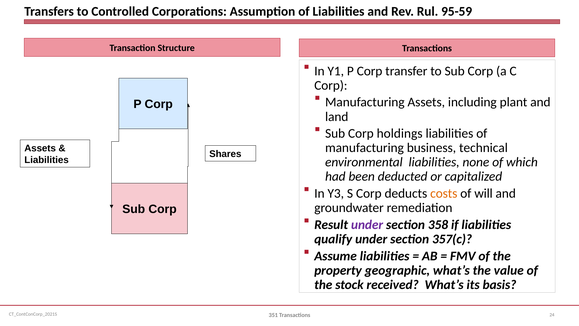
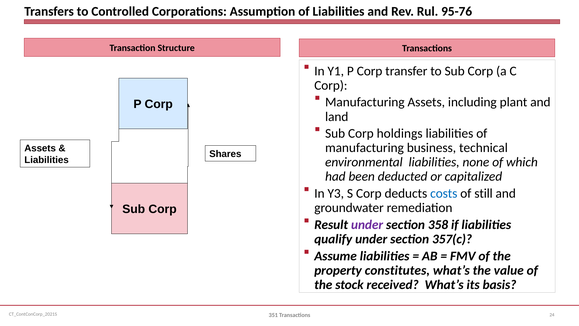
95-59: 95-59 -> 95-76 (457, 11)
costs colour: orange -> blue (444, 193)
will: will -> still (484, 193)
geographic: geographic -> constitutes (397, 270)
